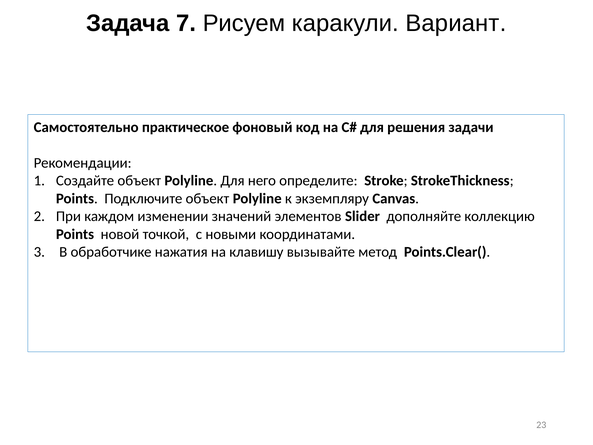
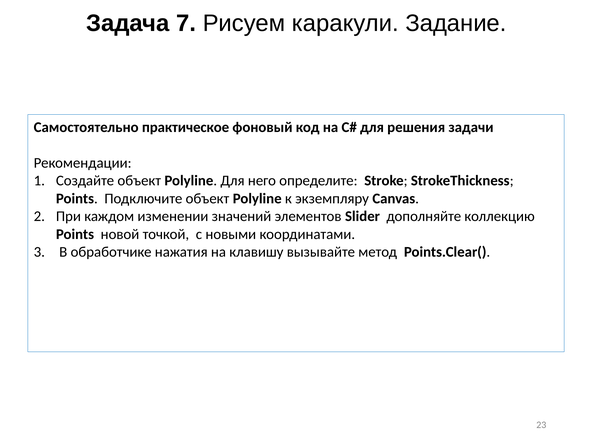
Вариант: Вариант -> Задание (456, 23)
